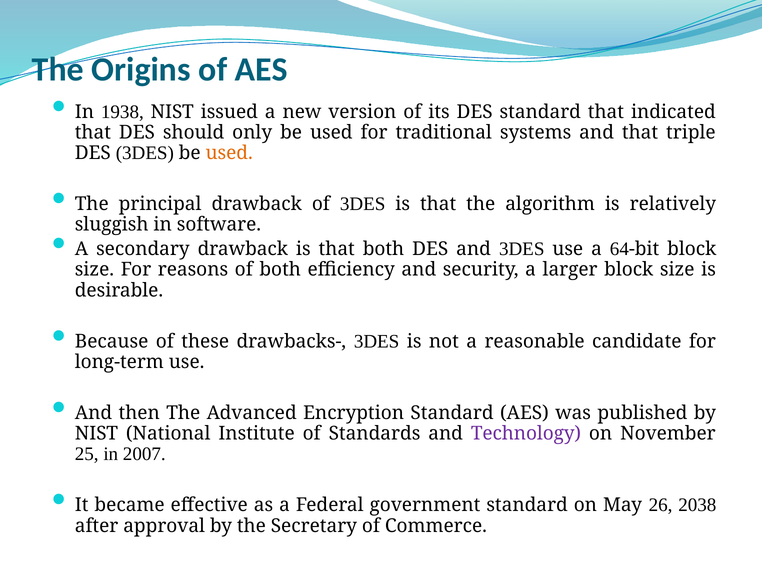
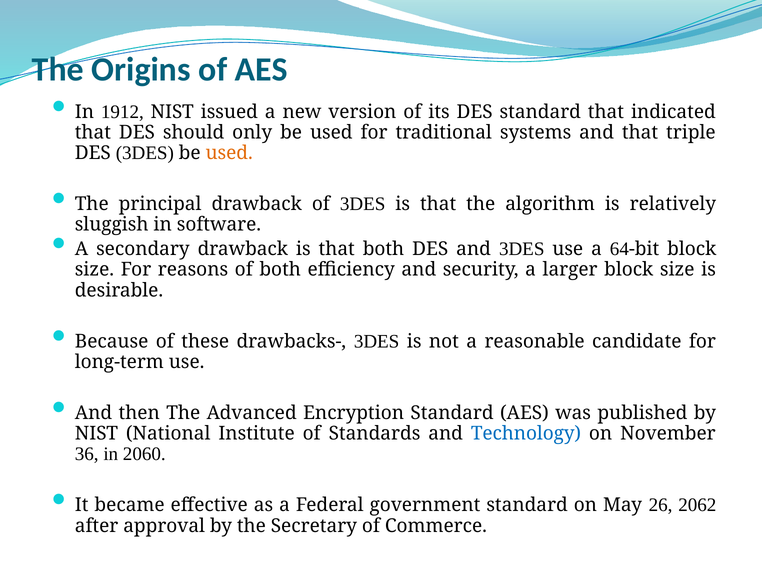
1938: 1938 -> 1912 (122, 112)
Technology colour: purple -> blue (526, 433)
25: 25 -> 36 (87, 454)
2007: 2007 -> 2060 (144, 454)
2038: 2038 -> 2062 (697, 505)
